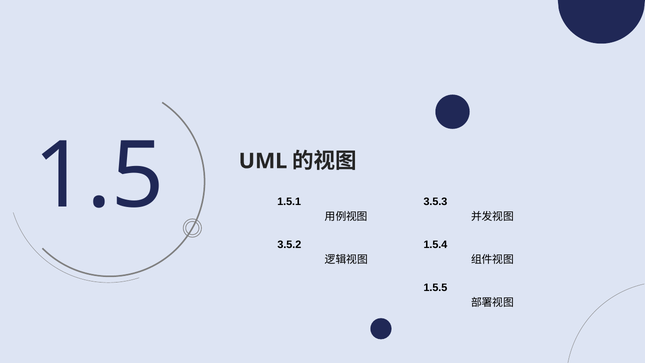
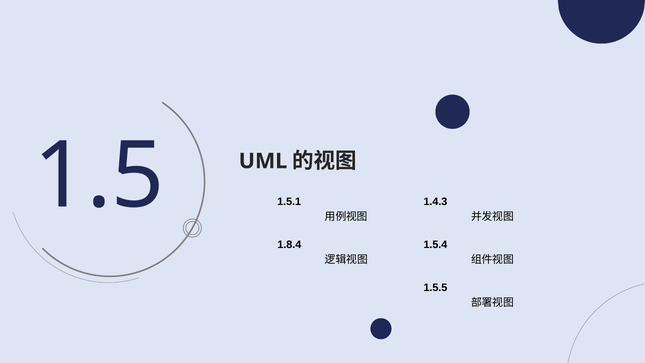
3.5.3: 3.5.3 -> 1.4.3 (435, 202)
3.5.2: 3.5.2 -> 1.8.4 (289, 244)
